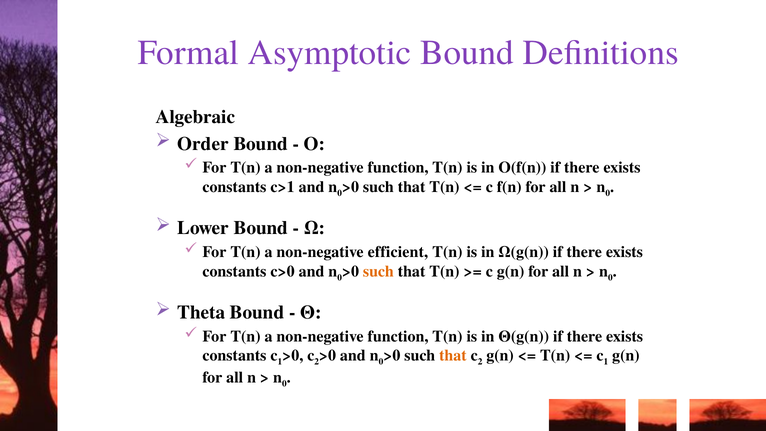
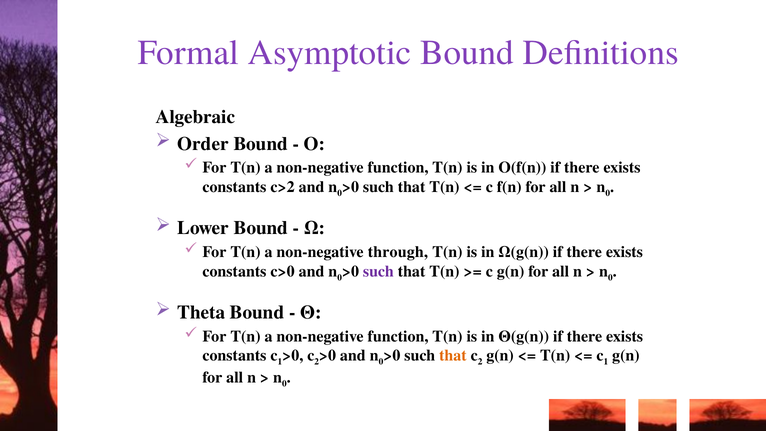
c>1: c>1 -> c>2 (283, 187)
efficient: efficient -> through (398, 252)
such colour: orange -> purple (378, 271)
